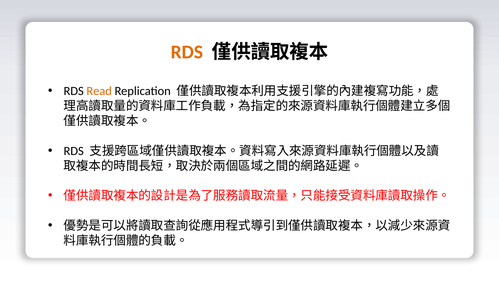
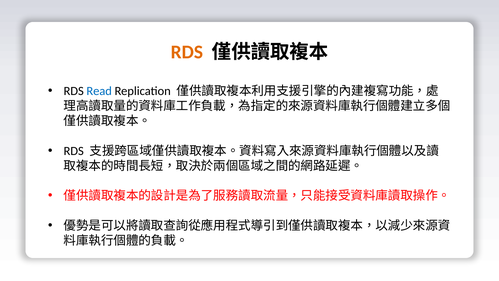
Read colour: orange -> blue (99, 91)
